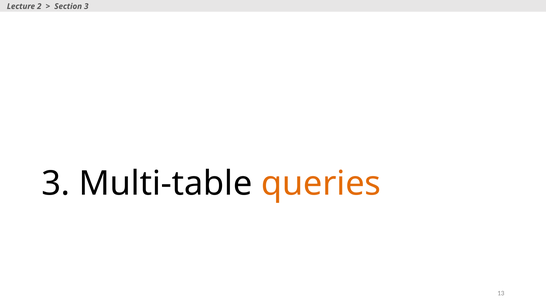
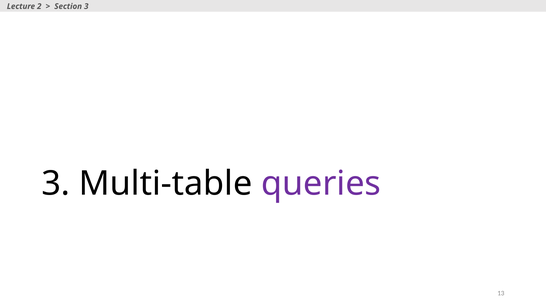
queries colour: orange -> purple (321, 184)
